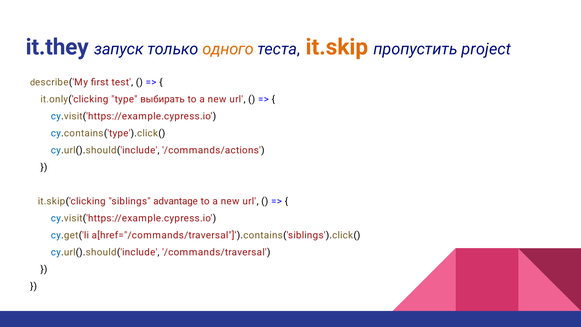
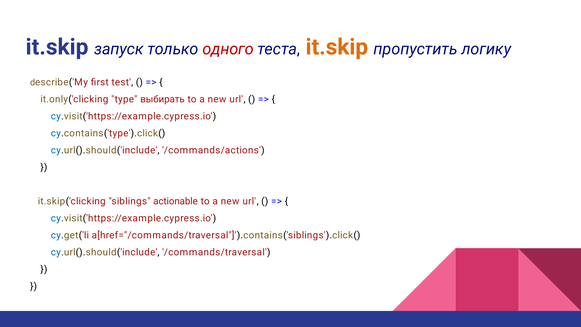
it.they: it.they -> it.skip (57, 47)
одного colour: orange -> red (228, 49)
project: project -> логику (486, 49)
advantage: advantage -> actionable (176, 201)
